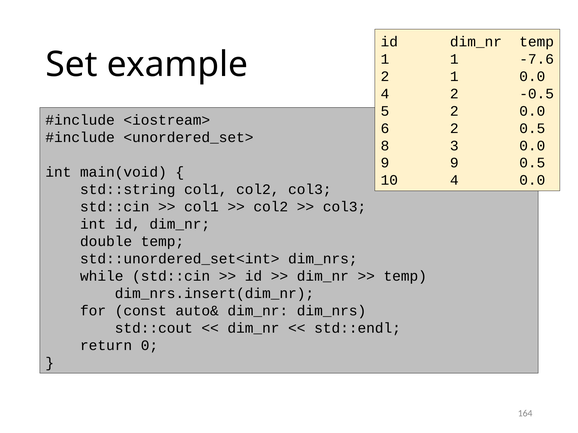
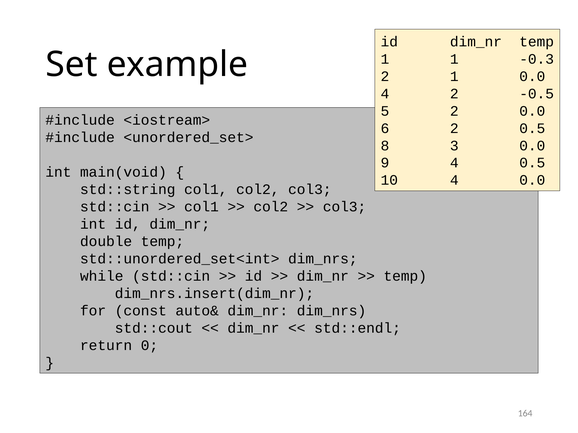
-7.6: -7.6 -> -0.3 (537, 59)
9 9: 9 -> 4 (454, 163)
